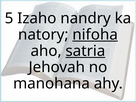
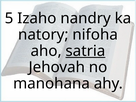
nifoha underline: present -> none (95, 35)
